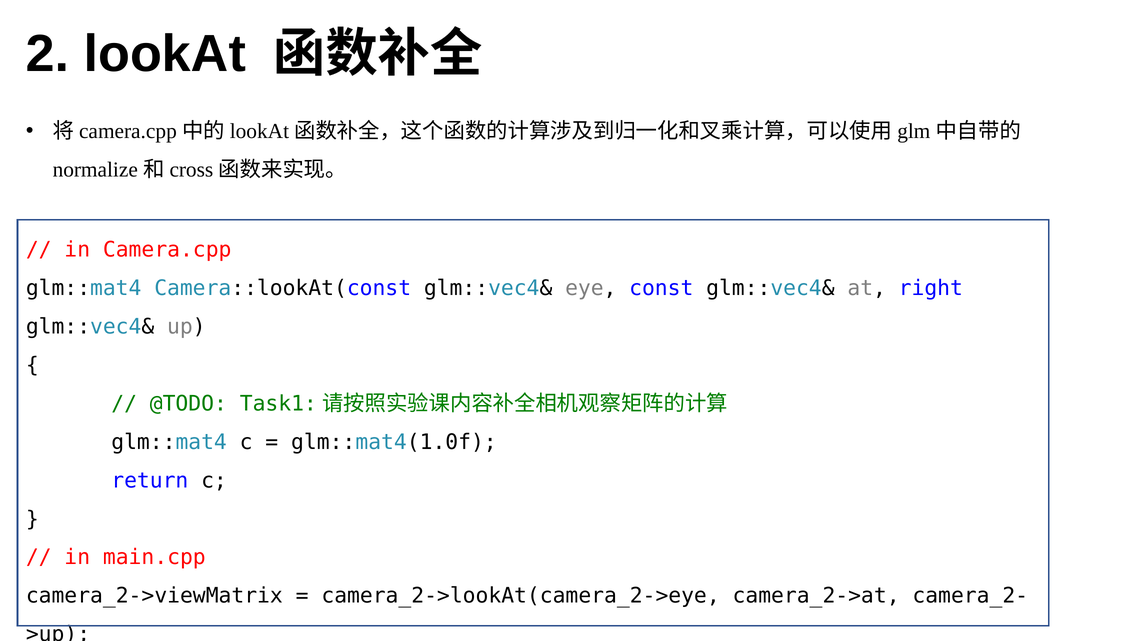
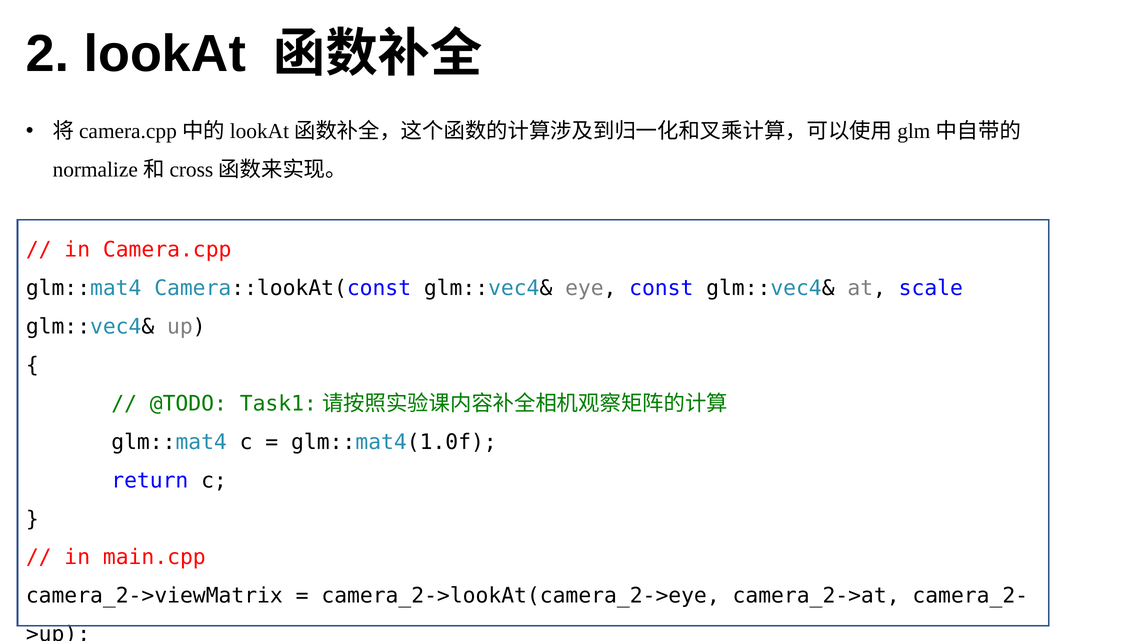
right: right -> scale (931, 288)
